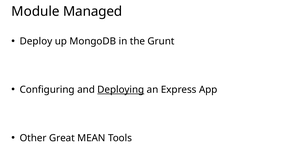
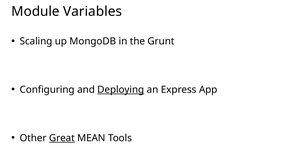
Managed: Managed -> Variables (93, 11)
Deploy: Deploy -> Scaling (36, 41)
Great underline: none -> present (62, 138)
